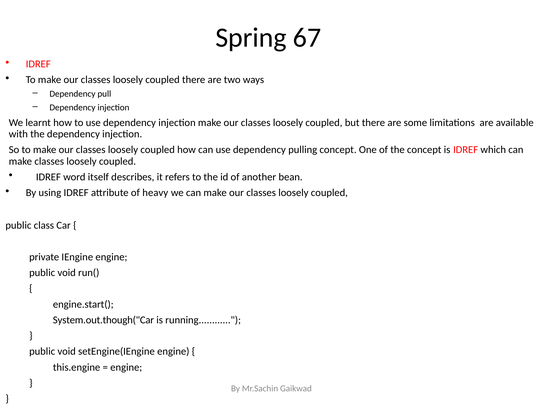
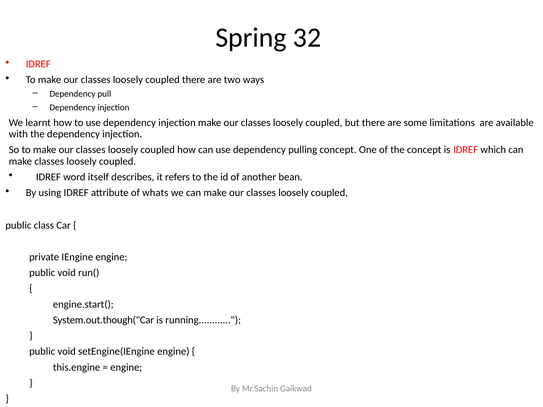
67: 67 -> 32 (307, 38)
heavy: heavy -> whats (155, 193)
